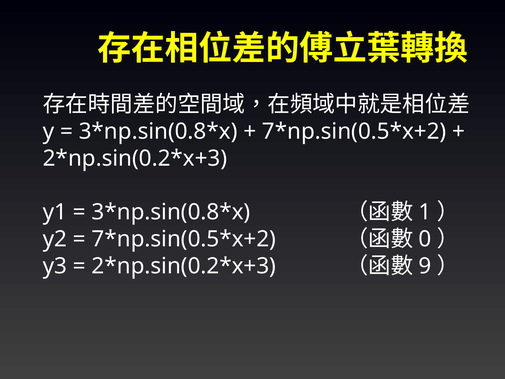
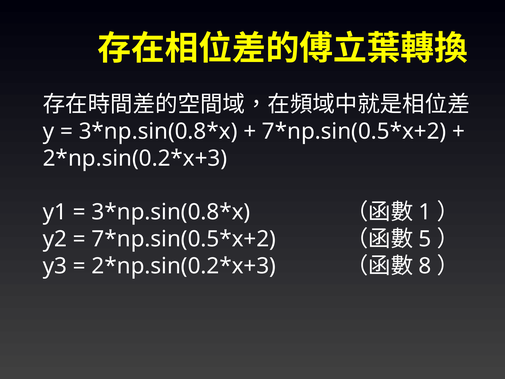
0: 0 -> 5 (425, 239)
9: 9 -> 8 (425, 266)
